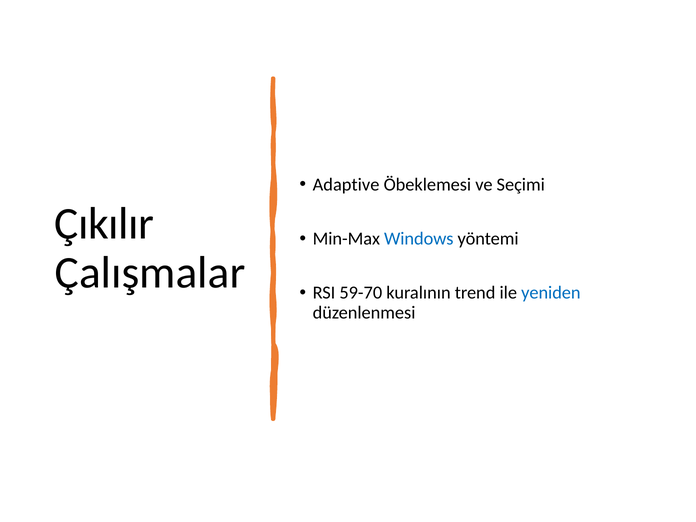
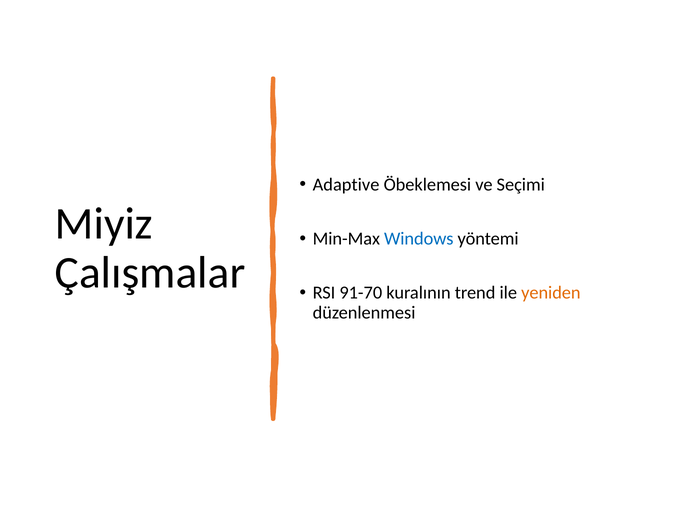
Çıkılır: Çıkılır -> Miyiz (104, 224)
59-70: 59-70 -> 91-70 (361, 293)
yeniden colour: blue -> orange (551, 293)
